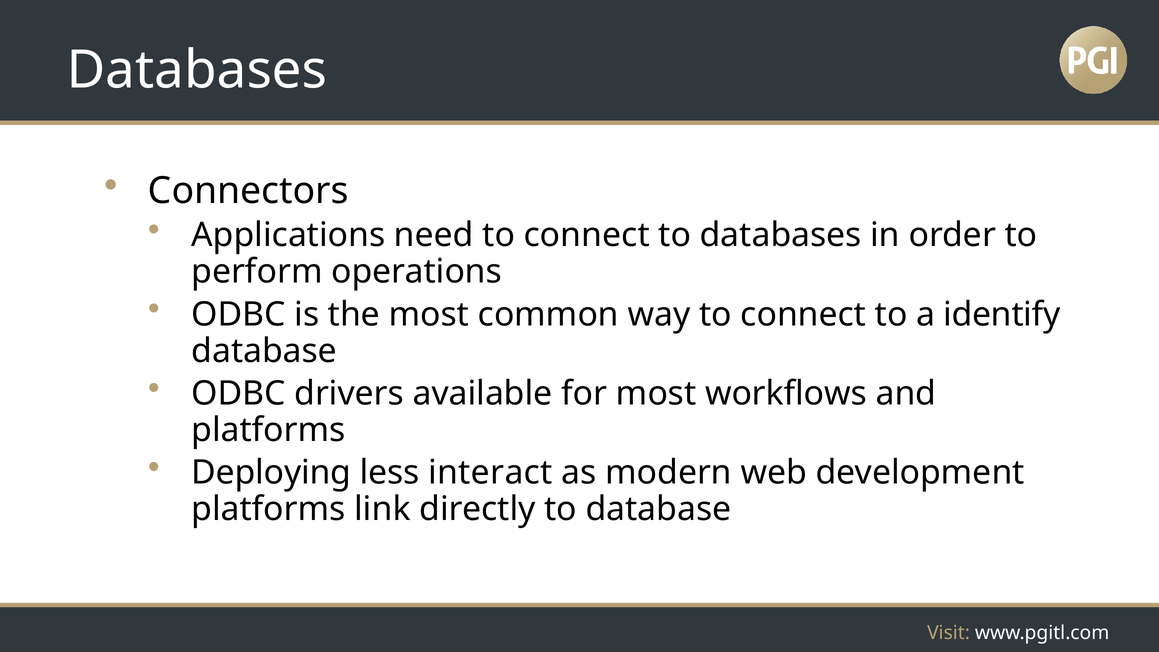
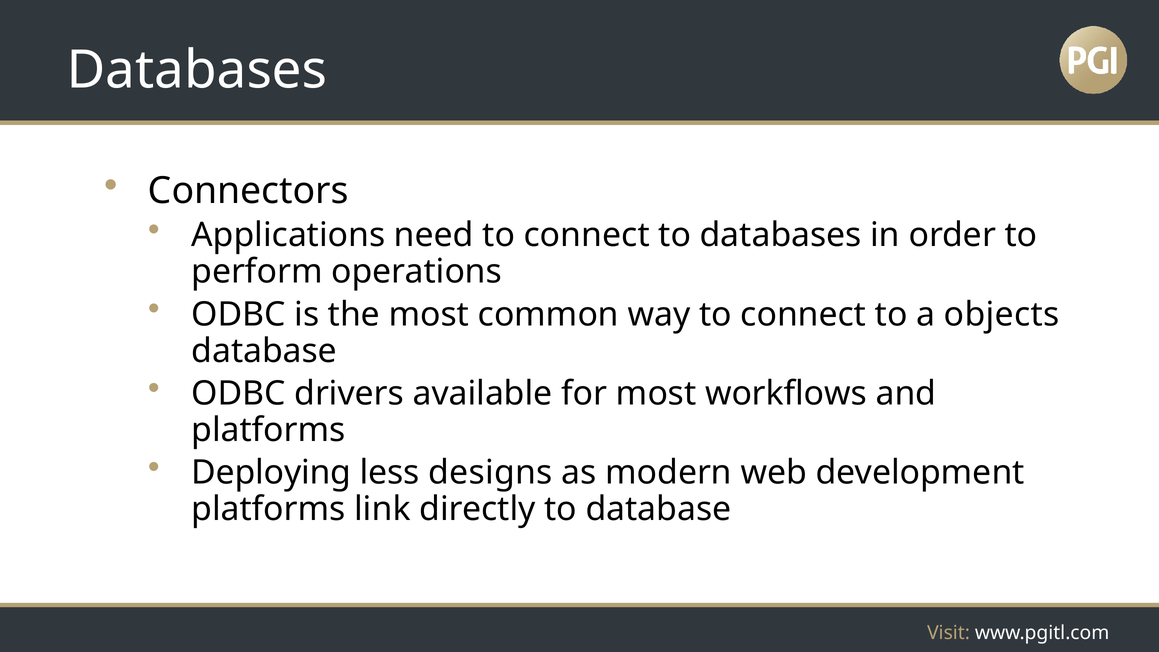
identify: identify -> objects (1002, 314)
interact: interact -> designs (490, 473)
